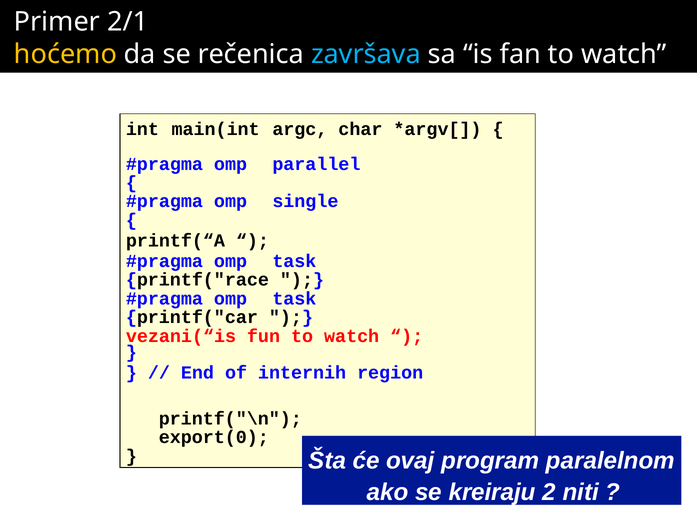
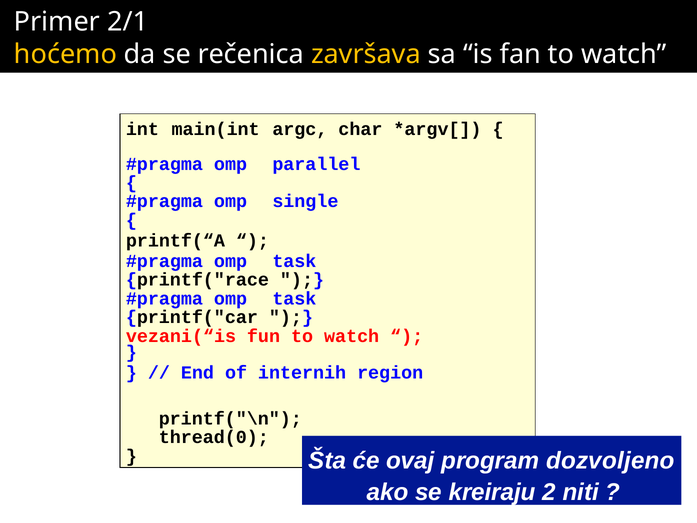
završava colour: light blue -> yellow (366, 54)
export(0: export(0 -> thread(0 (214, 437)
paralelnom: paralelnom -> dozvoljeno (610, 461)
